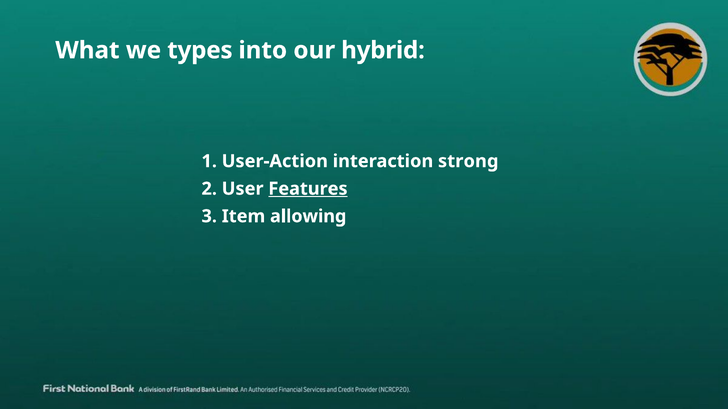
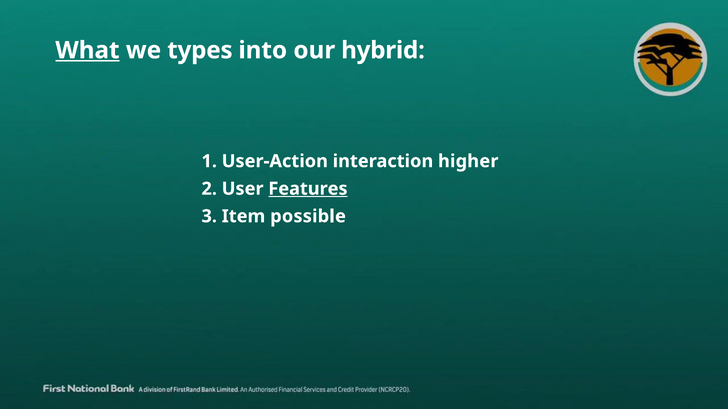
What underline: none -> present (87, 50)
strong: strong -> higher (468, 161)
allowing: allowing -> possible (308, 217)
